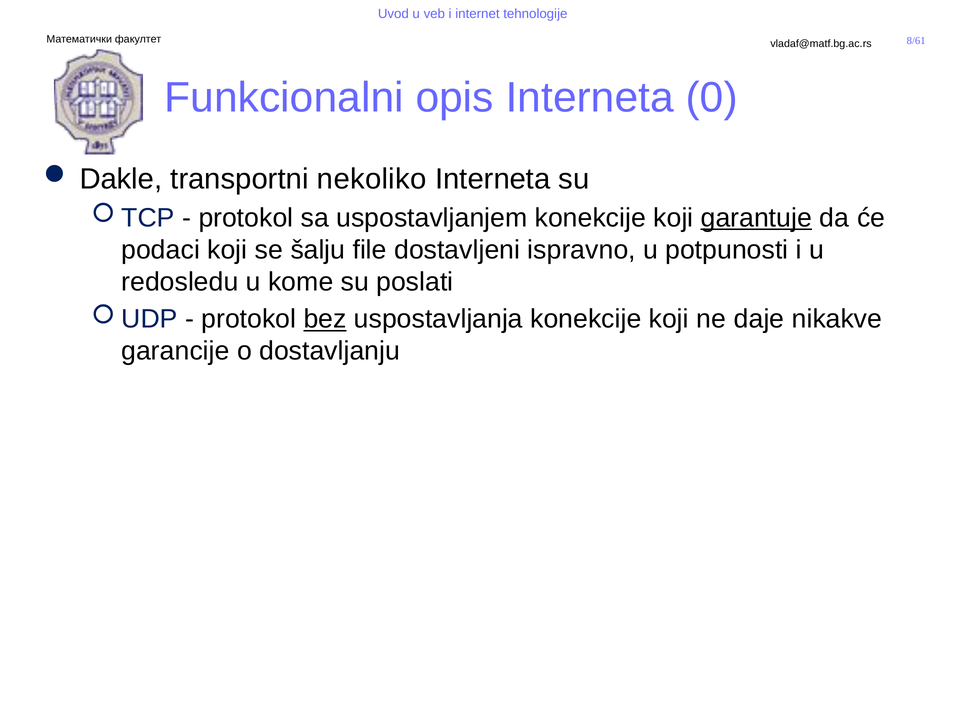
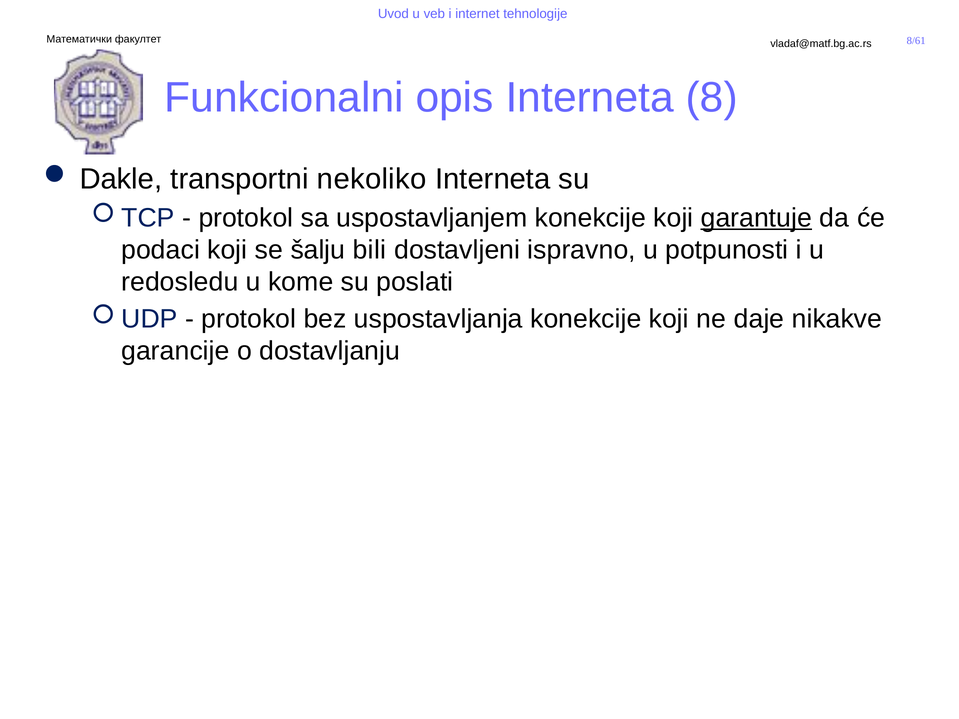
0: 0 -> 8 (712, 98)
file: file -> bili (370, 250)
bez underline: present -> none (325, 319)
